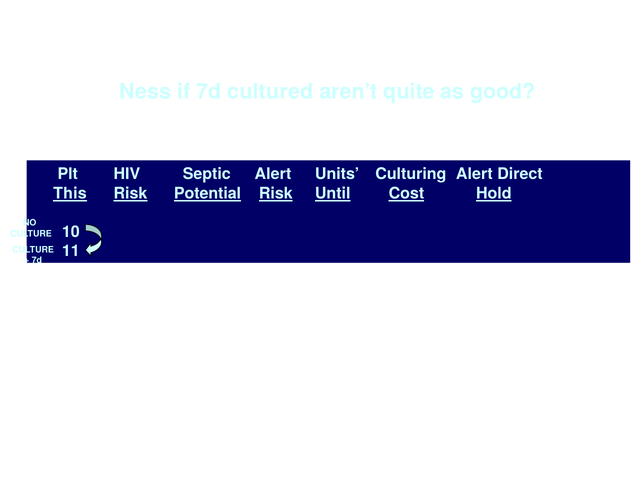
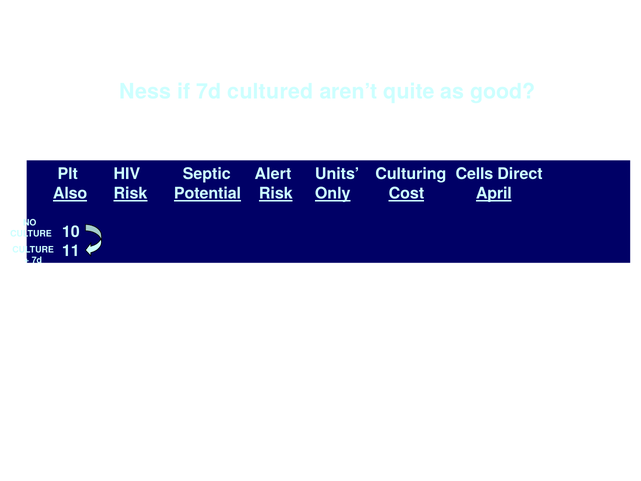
Culturing Alert: Alert -> Cells (474, 174)
This: This -> Also (70, 193)
Until: Until -> Only (333, 193)
Hold: Hold -> April (494, 193)
